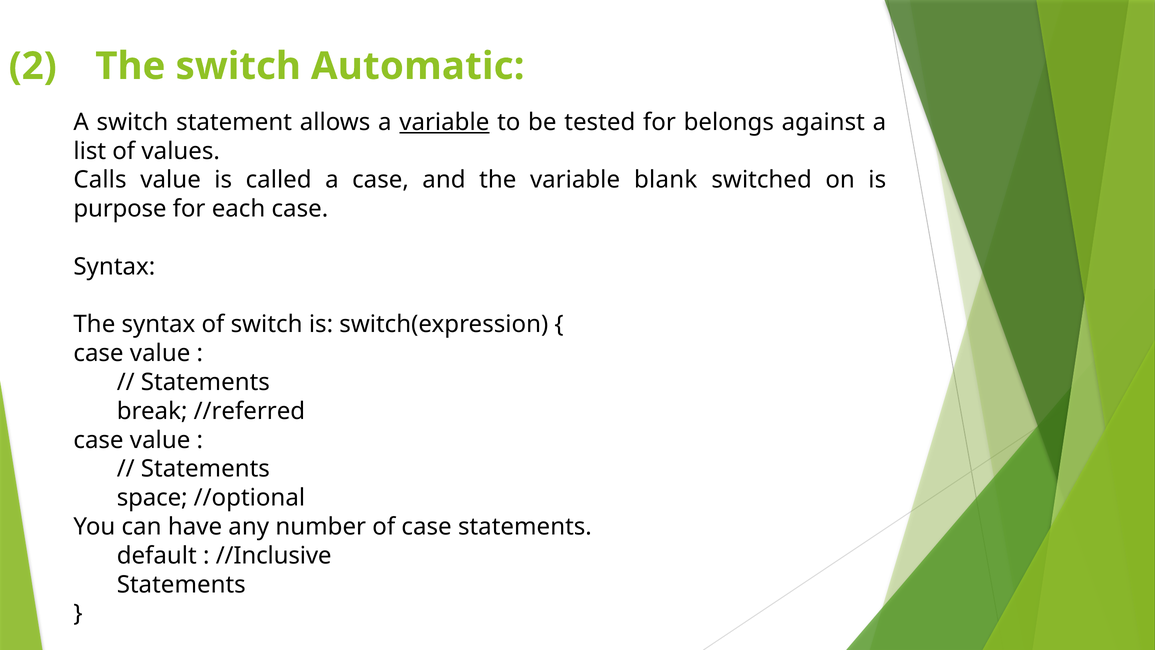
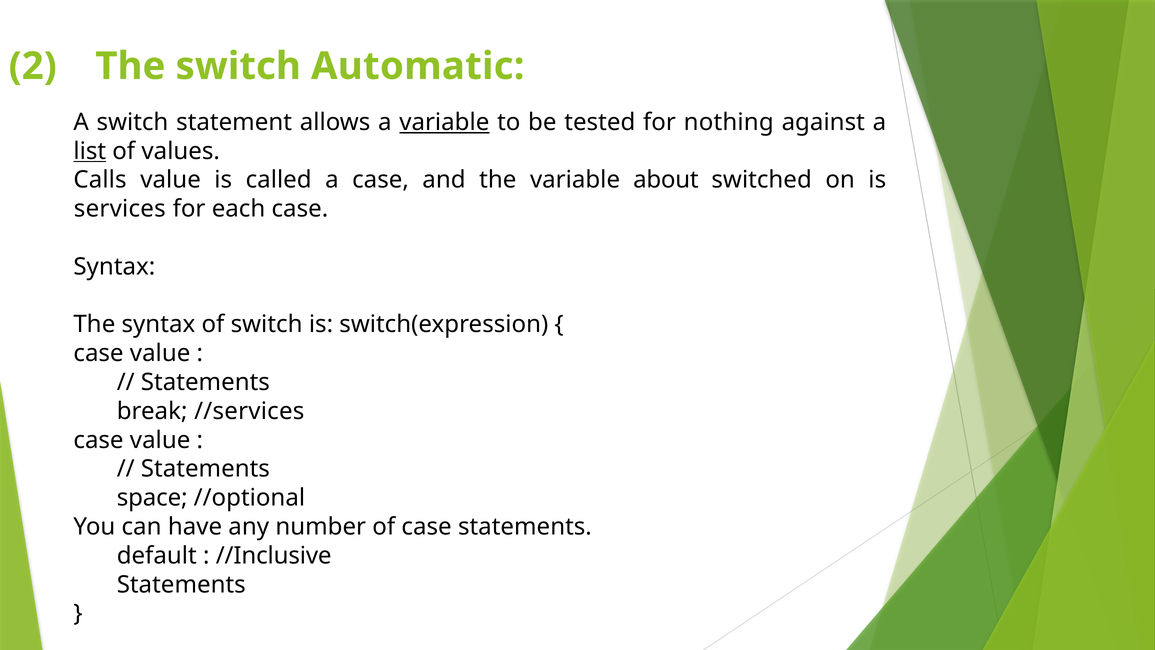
belongs: belongs -> nothing (729, 122)
list underline: none -> present (90, 151)
blank: blank -> about (666, 180)
purpose: purpose -> services (120, 209)
//referred: //referred -> //services (249, 411)
